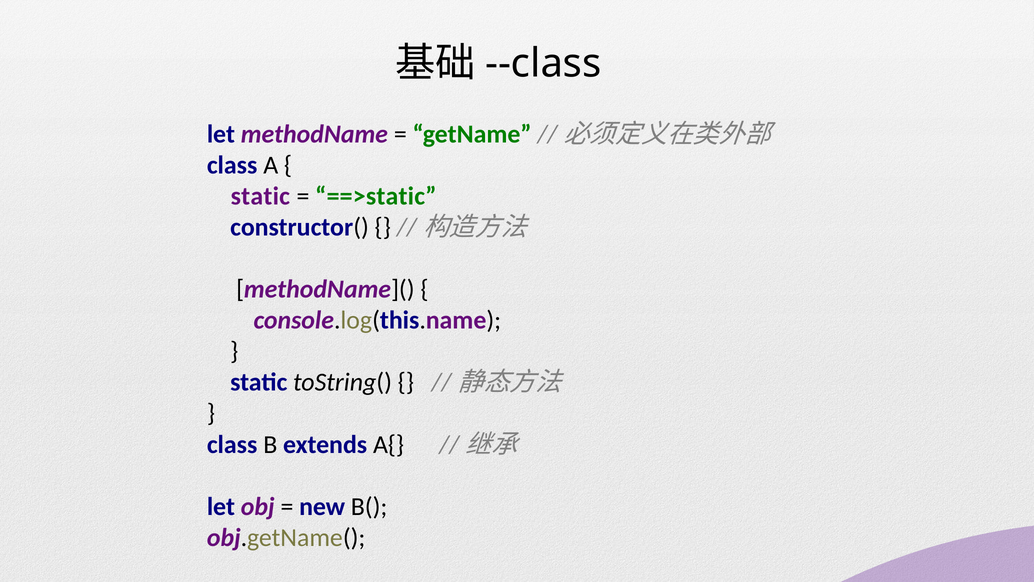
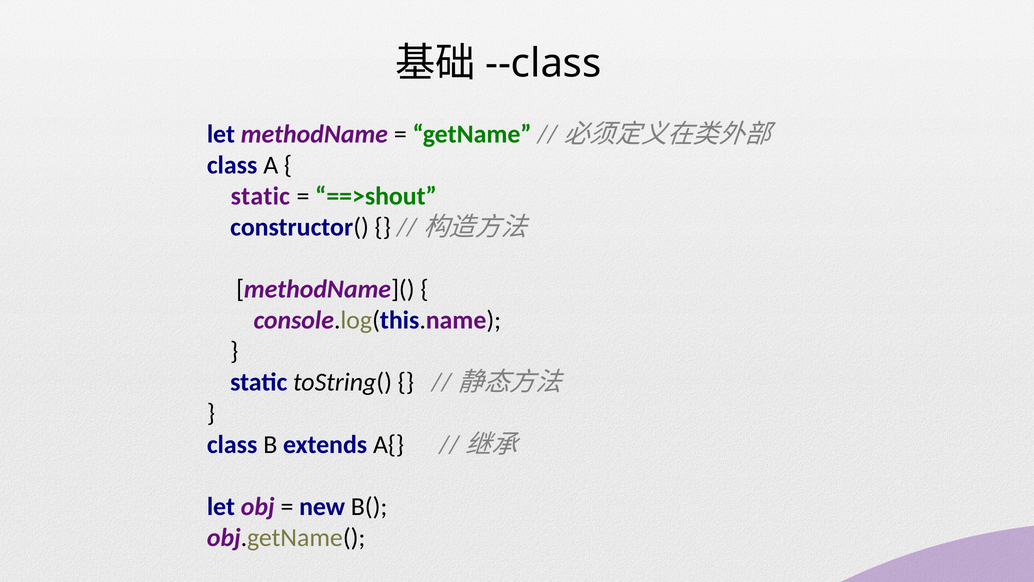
==>static: ==>static -> ==>shout (376, 196)
